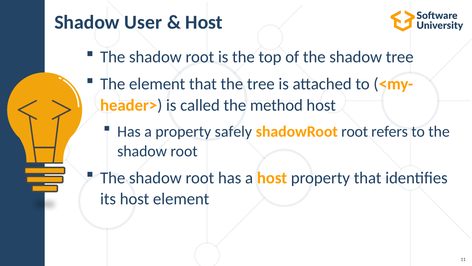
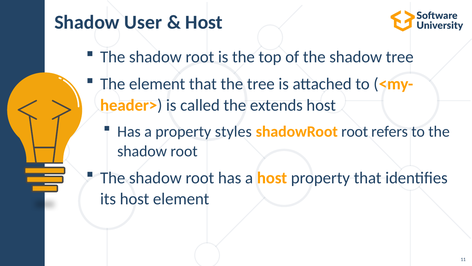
method: method -> extends (276, 105)
safely: safely -> styles (233, 131)
